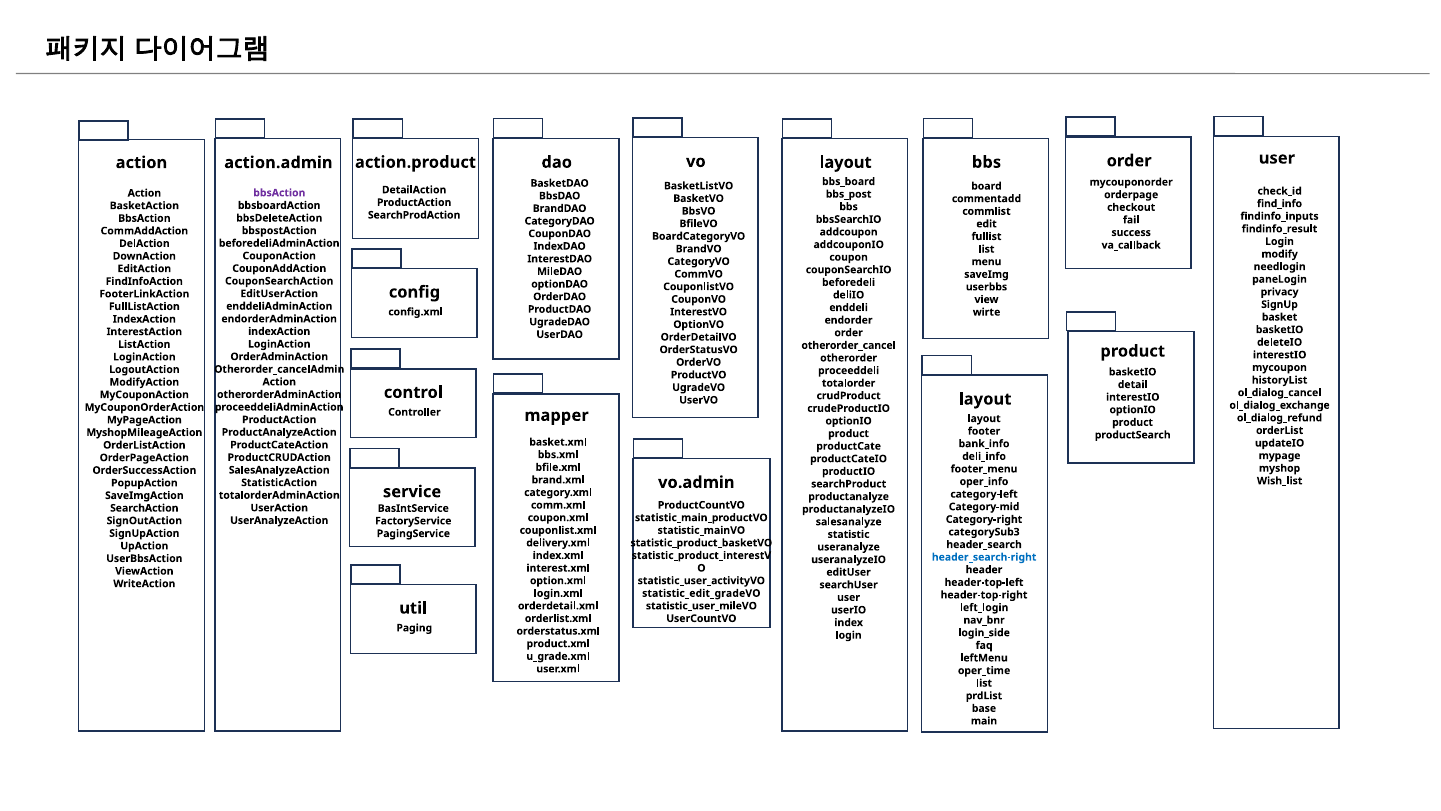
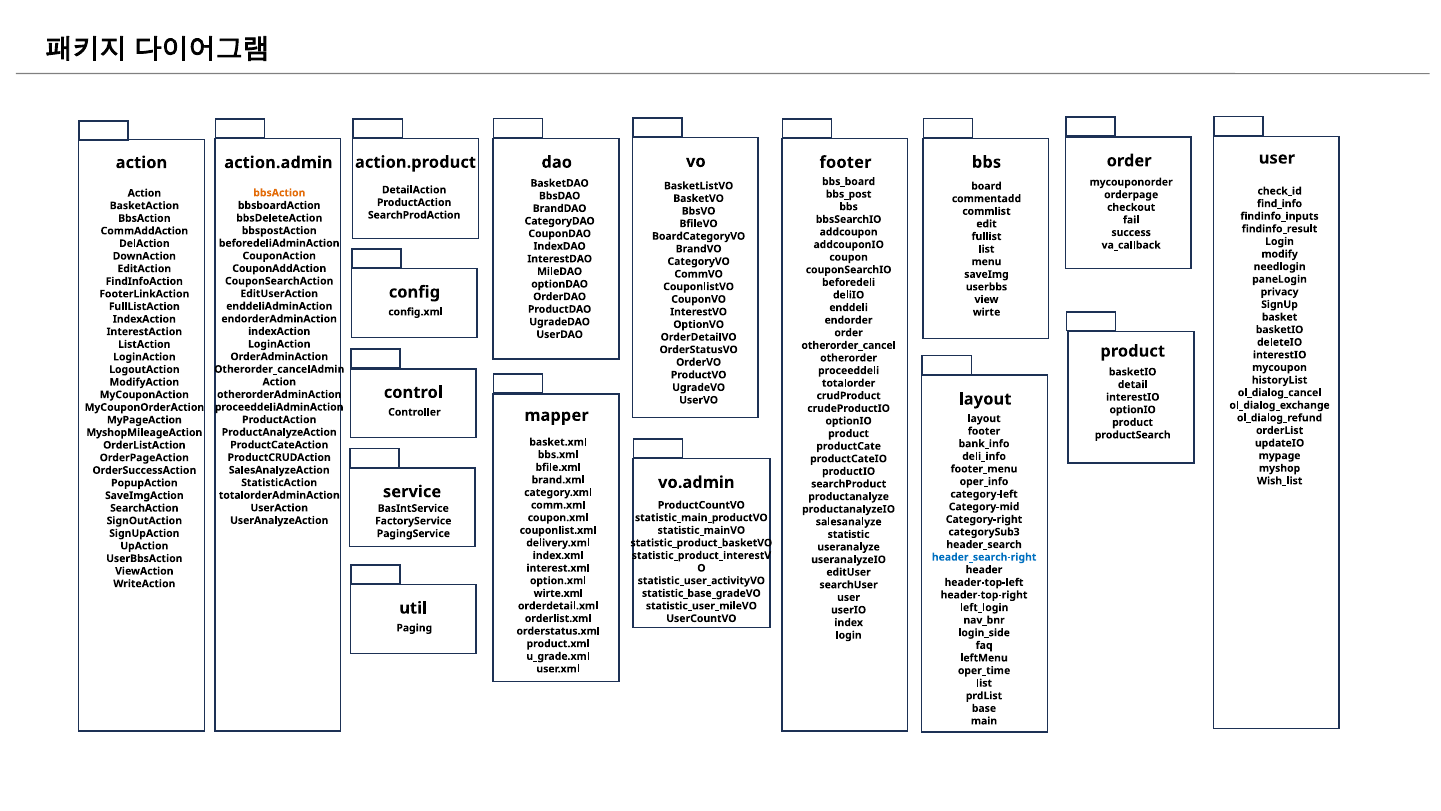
layout: layout -> footer (845, 162)
bbsAction colour: purple -> orange (279, 193)
login.xml: login.xml -> wirte.xml (558, 593)
statistic_edit_gradeVO: statistic_edit_gradeVO -> statistic_base_gradeVO (701, 593)
